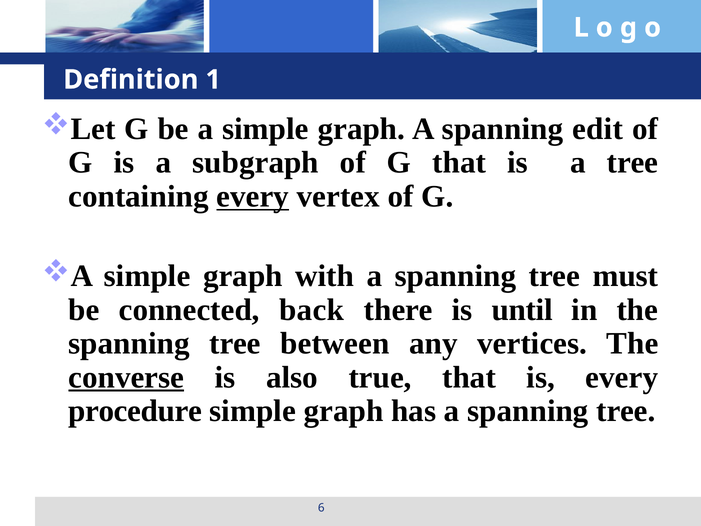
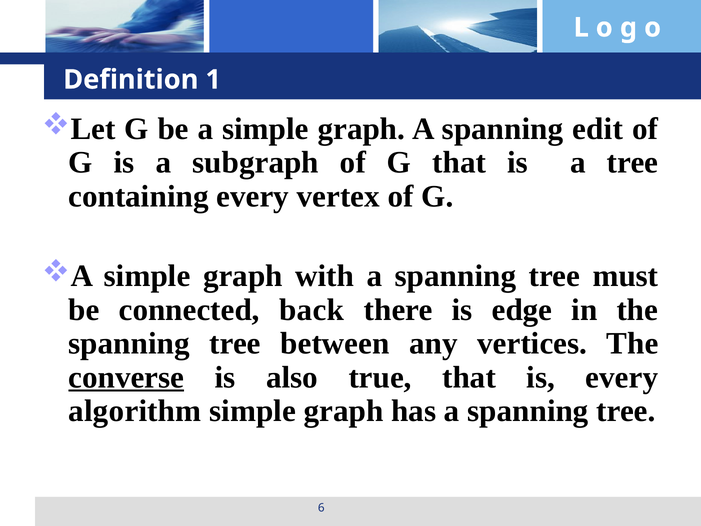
every underline: present -> none (253, 196)
until: until -> edge (522, 310)
procedure: procedure -> algorithm (135, 411)
